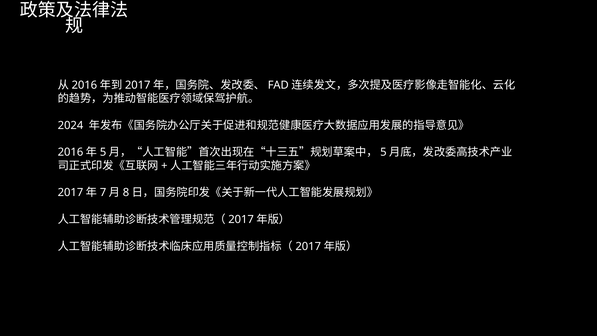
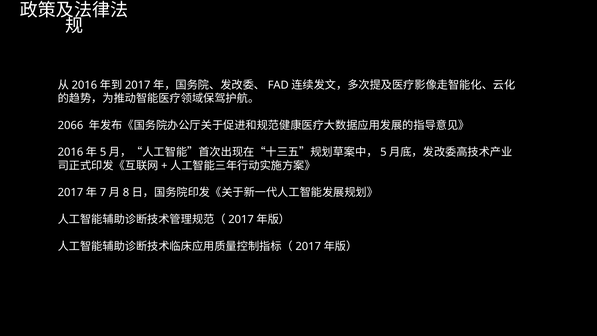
2024: 2024 -> 2066 (70, 125)
